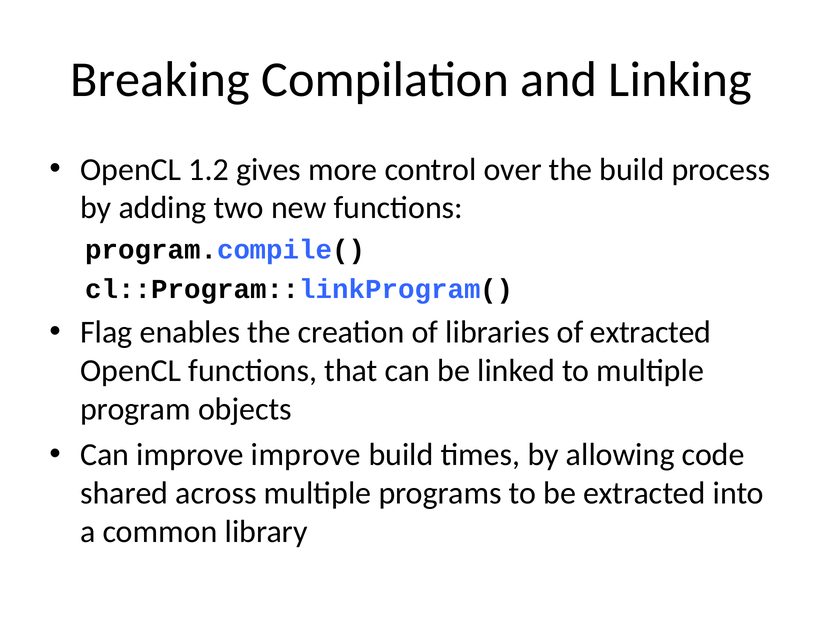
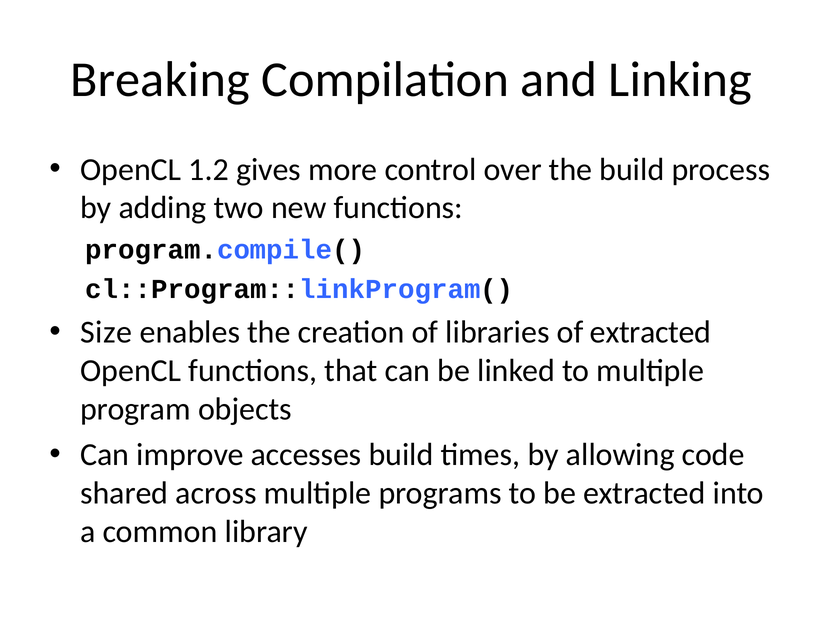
Flag: Flag -> Size (106, 332)
improve improve: improve -> accesses (306, 455)
